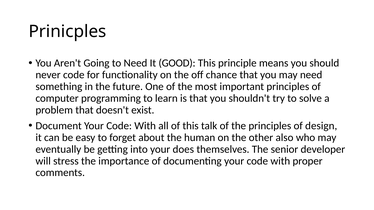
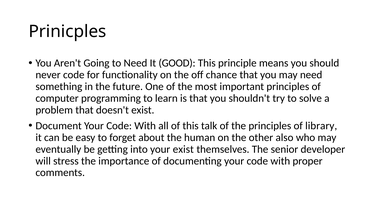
design: design -> library (321, 126)
your does: does -> exist (183, 149)
